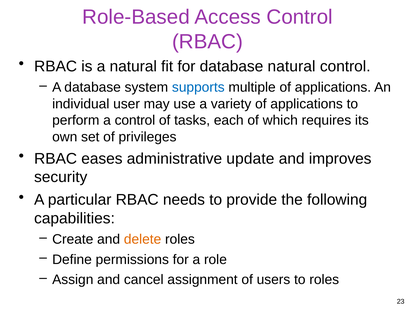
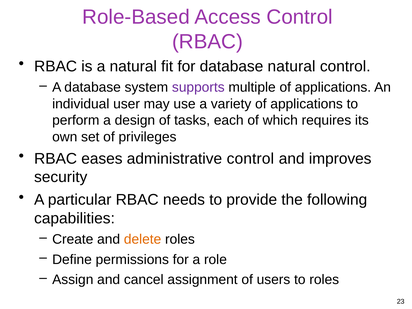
supports colour: blue -> purple (198, 87)
a control: control -> design (135, 120)
administrative update: update -> control (250, 159)
